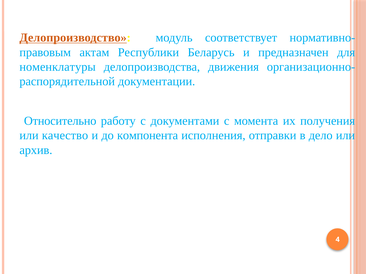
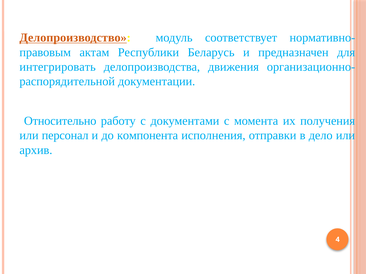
номенклатуры: номенклатуры -> интегрировать (58, 67)
качество: качество -> персонал (65, 136)
